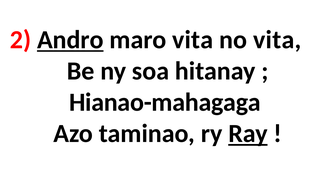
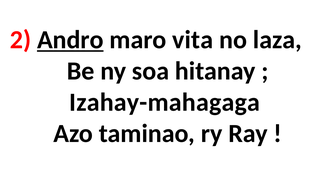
no vita: vita -> laza (277, 40)
Hianao-mahagaga: Hianao-mahagaga -> Izahay-mahagaga (165, 102)
Ray underline: present -> none (248, 133)
